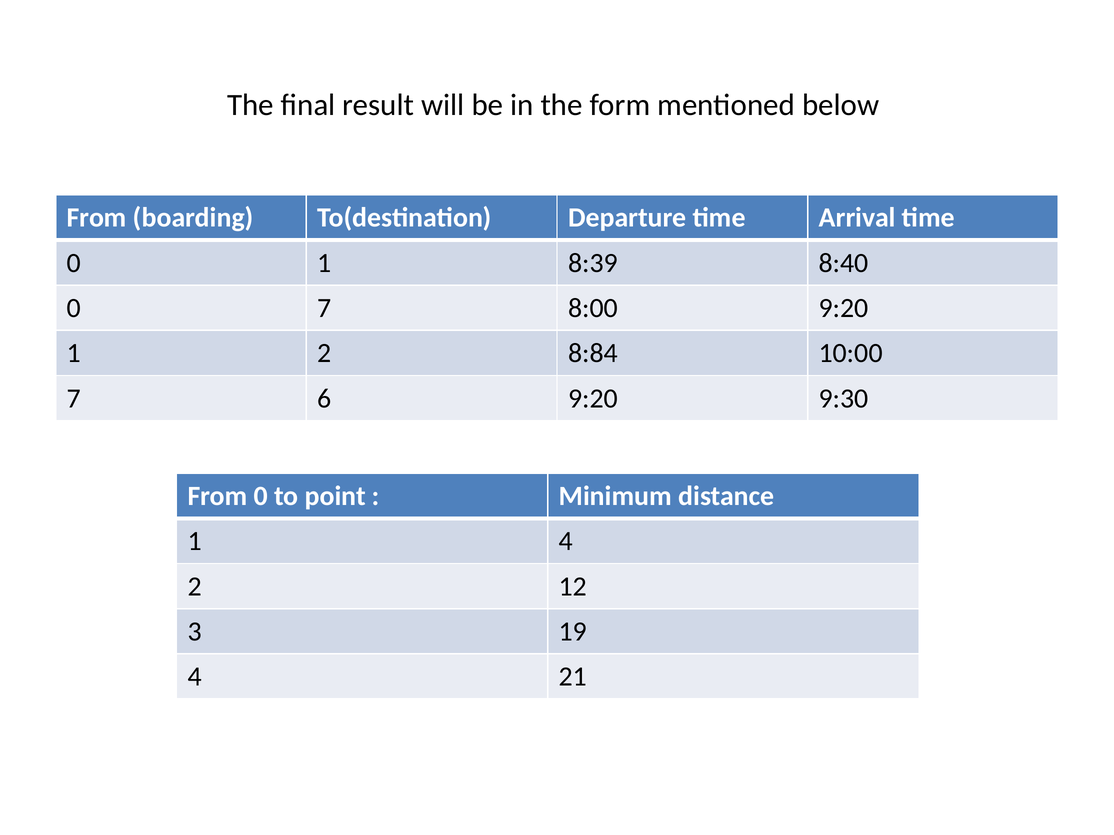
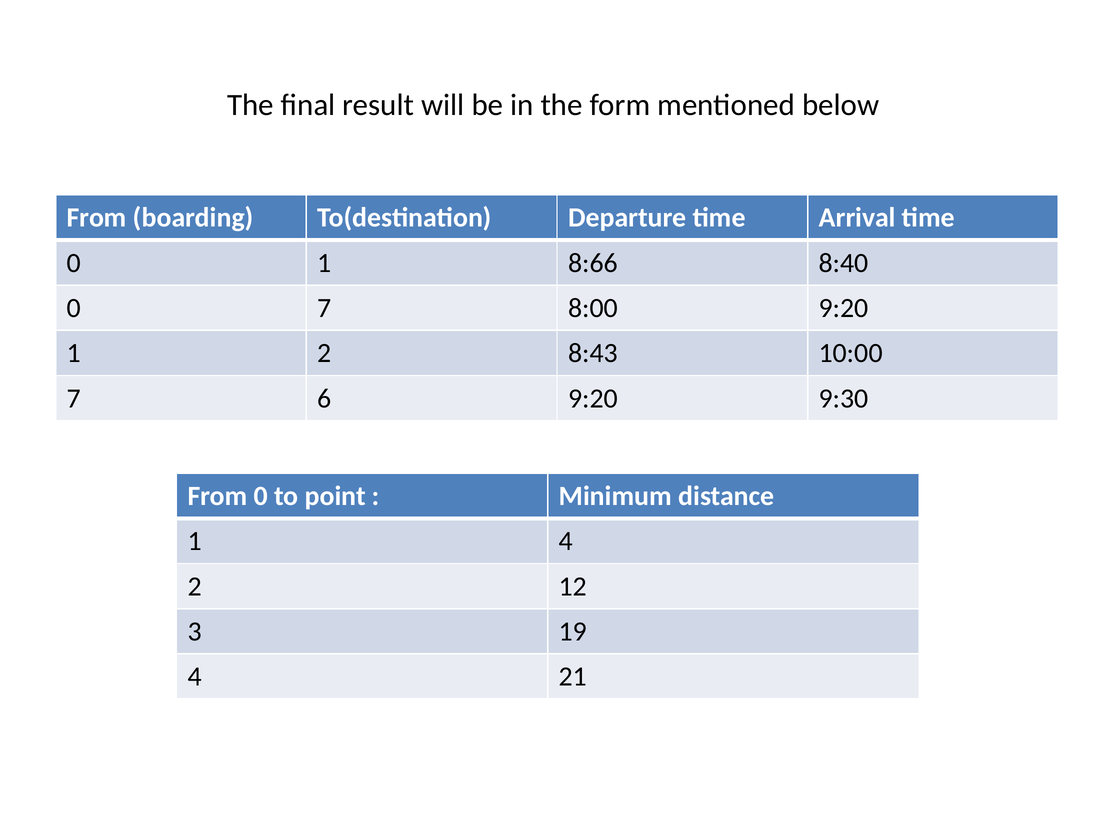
8:39: 8:39 -> 8:66 (593, 263)
8:84: 8:84 -> 8:43 (593, 353)
